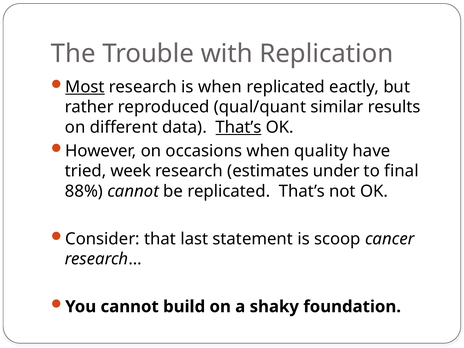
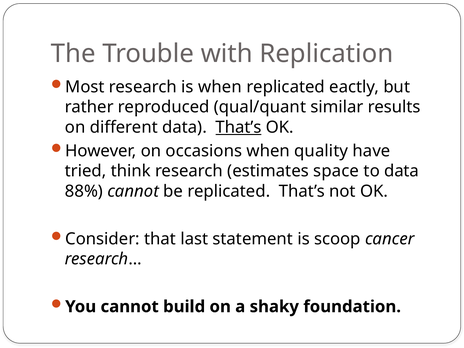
Most underline: present -> none (85, 87)
week: week -> think (131, 171)
under: under -> space (336, 171)
to final: final -> data (402, 171)
